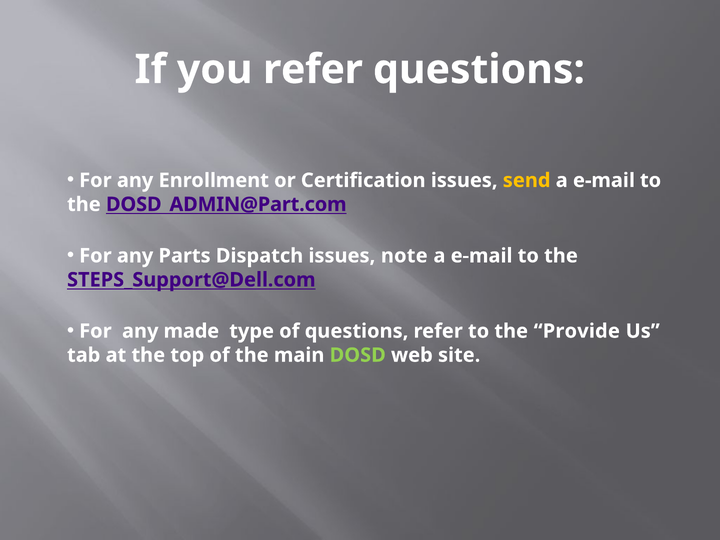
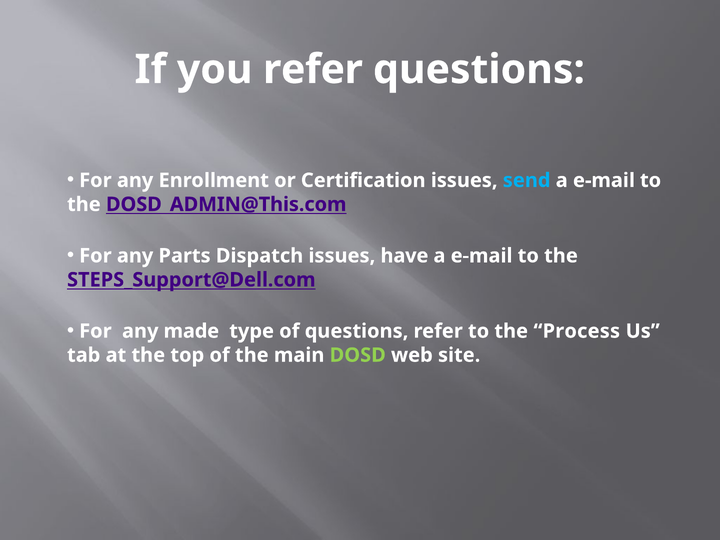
send colour: yellow -> light blue (527, 180)
DOSD_ADMIN@Part.com: DOSD_ADMIN@Part.com -> DOSD_ADMIN@This.com (226, 204)
note: note -> have (404, 256)
Provide: Provide -> Process (577, 331)
